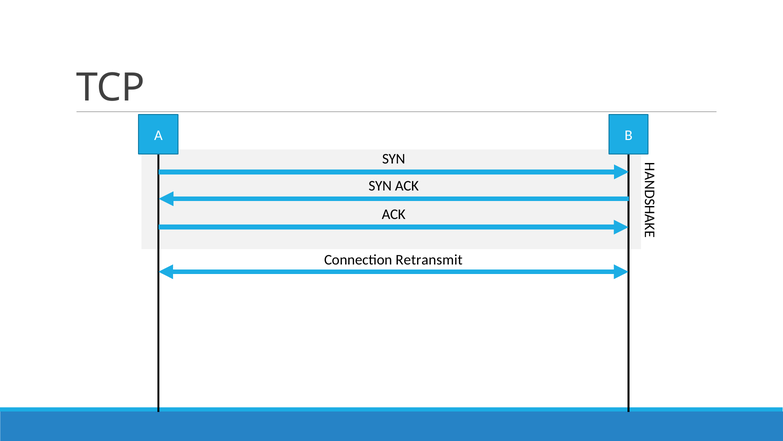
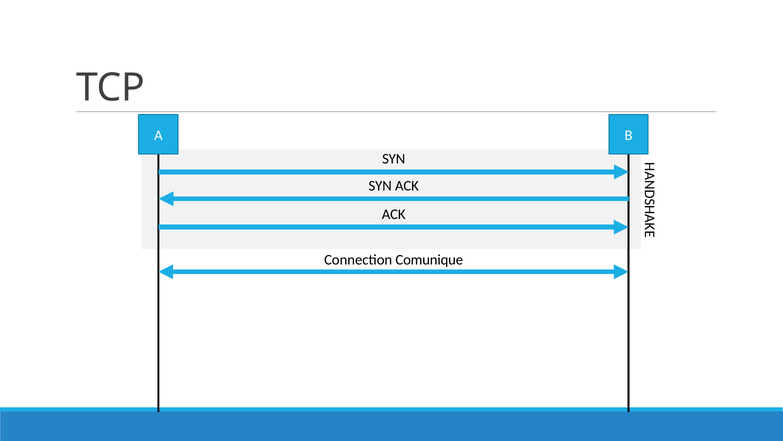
Retransmit: Retransmit -> Comunique (429, 260)
